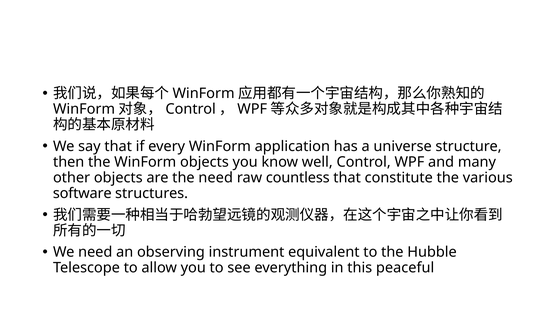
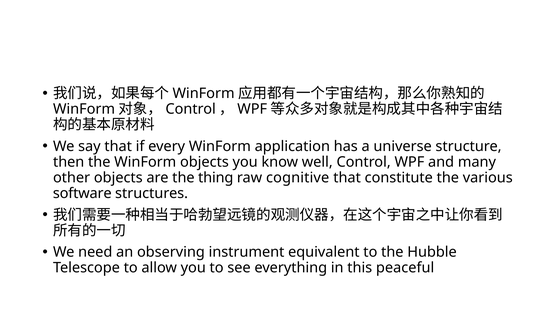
the need: need -> thing (216, 178)
countless: countless -> cognitive (298, 178)
